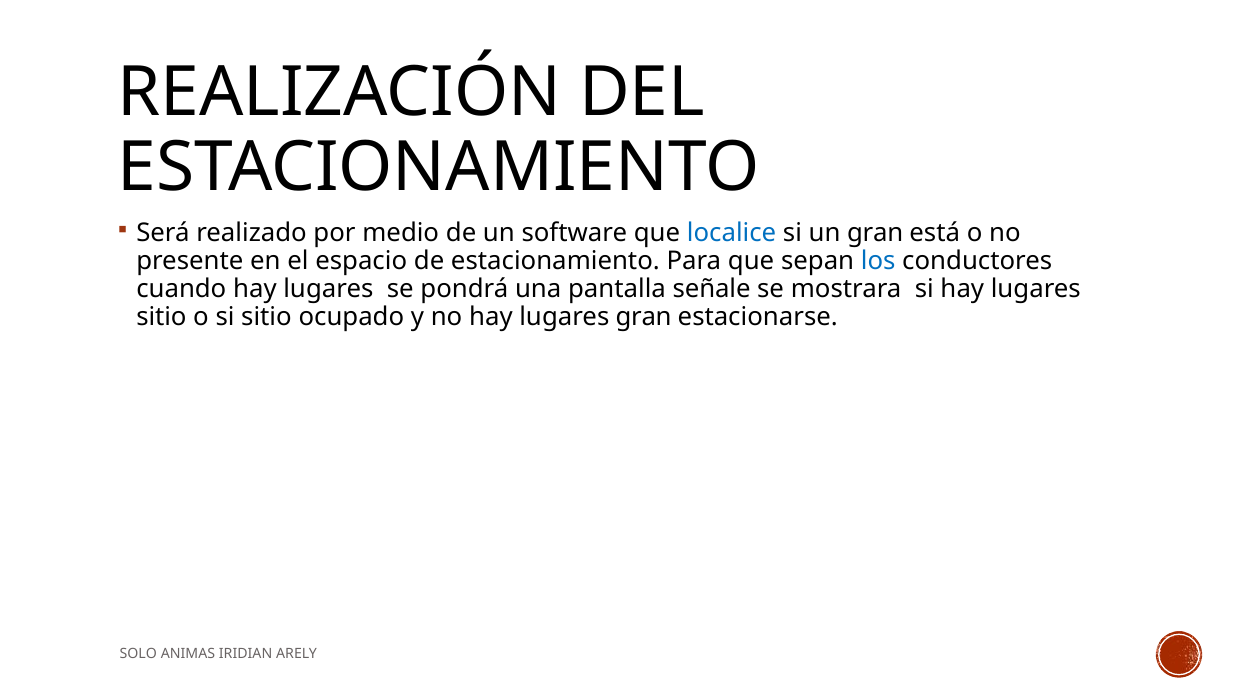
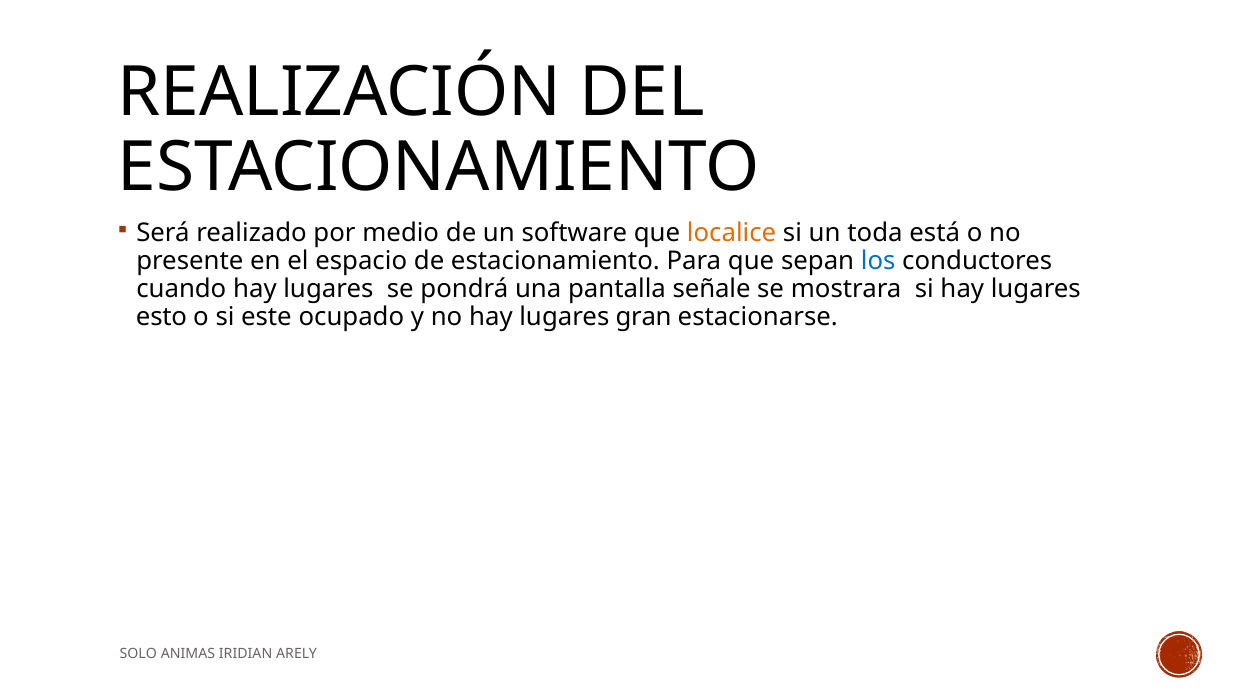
localice colour: blue -> orange (732, 233)
un gran: gran -> toda (875, 233)
sitio: sitio -> esto (161, 317)
si sitio: sitio -> este (266, 317)
